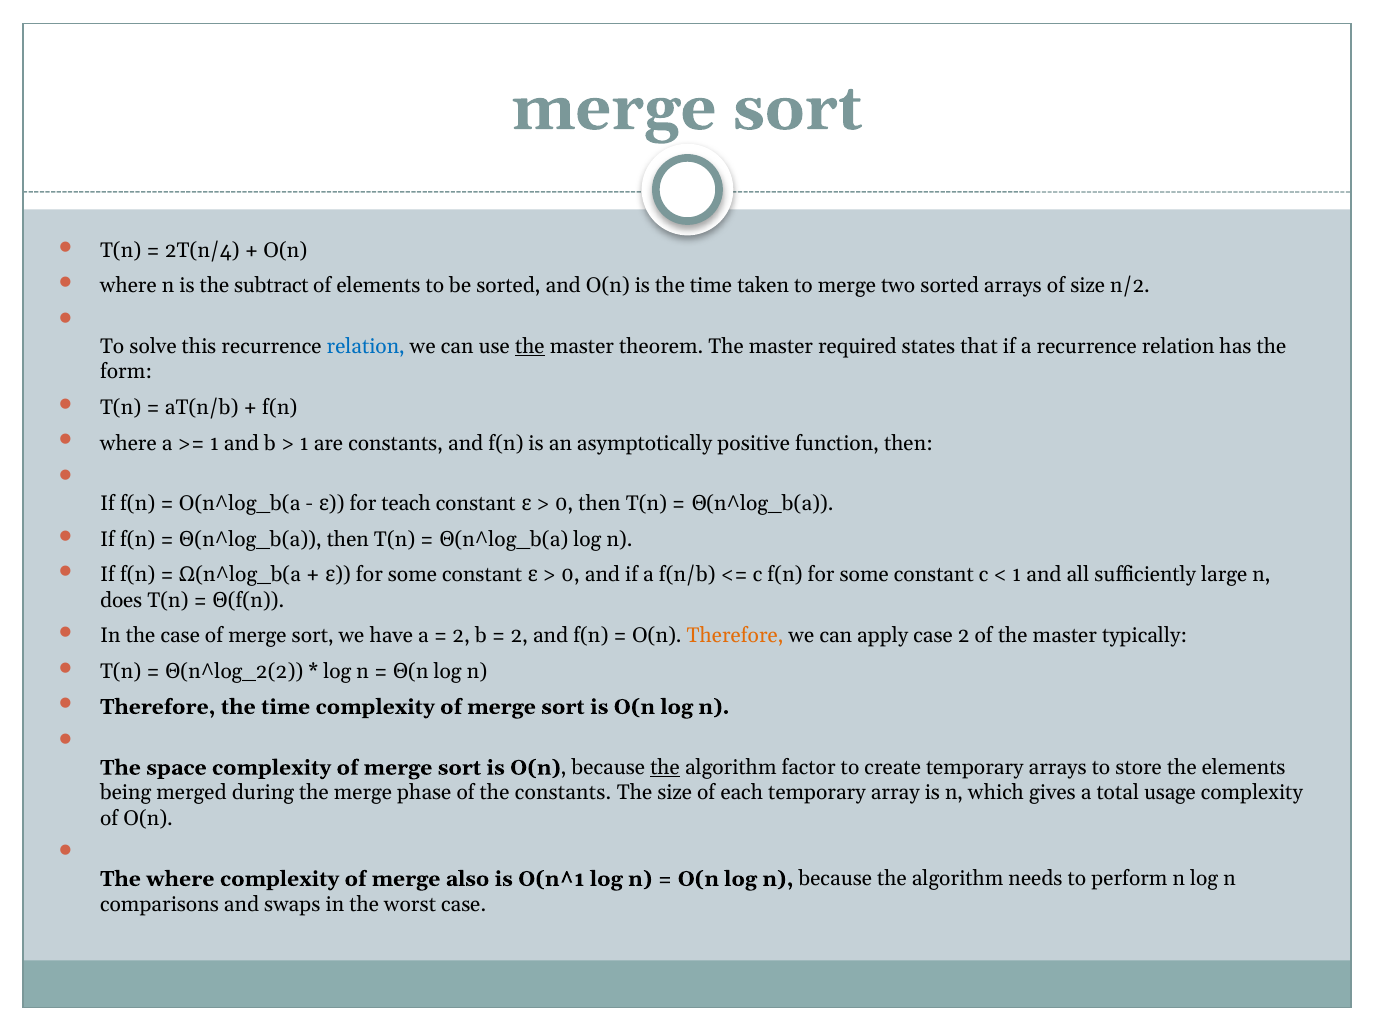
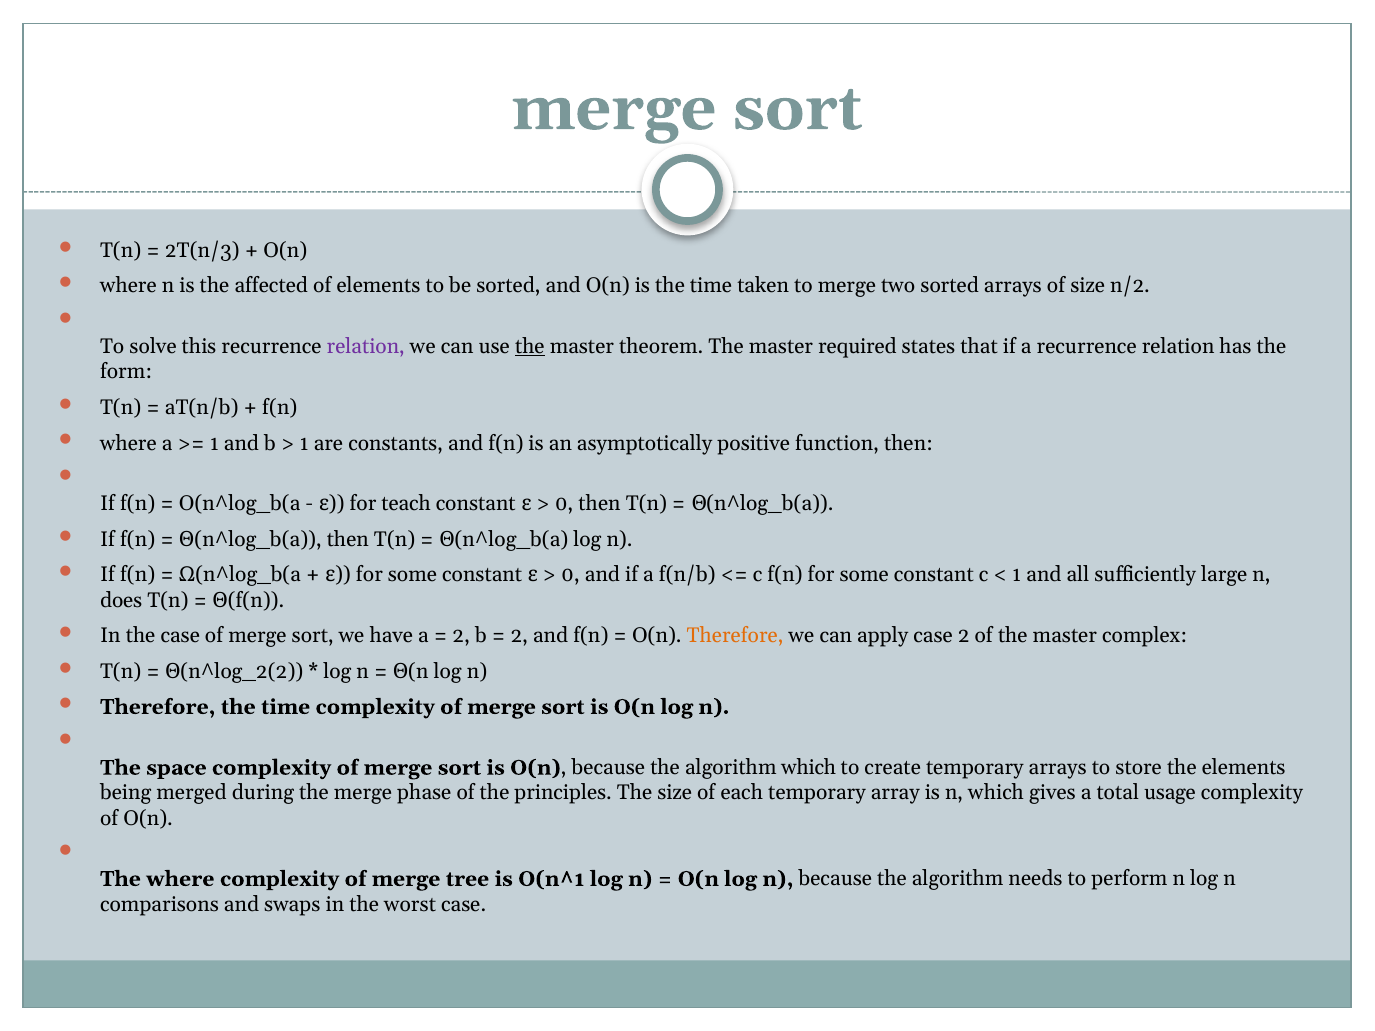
2T(n/4: 2T(n/4 -> 2T(n/3 (202, 250)
subtract: subtract -> affected (271, 286)
relation colour: blue -> purple (366, 347)
typically: typically -> complex (1145, 636)
the underline: present -> none (665, 768)
algorithm factor: factor -> which (809, 768)
the constants: constants -> principles (563, 793)
also: also -> tree (467, 879)
